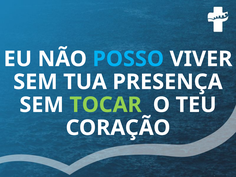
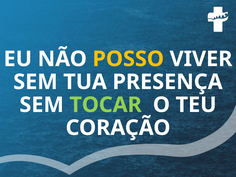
POSSO colour: light blue -> yellow (128, 59)
